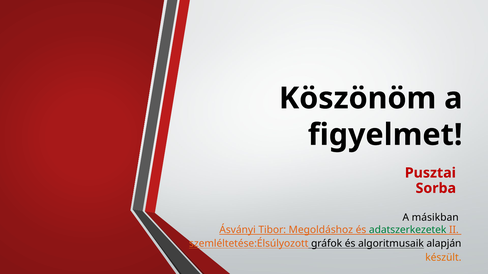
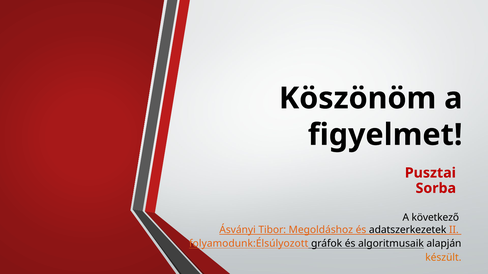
másikban: másikban -> következő (435, 218)
adatszerkezetek colour: green -> black (408, 230)
szemléltetése:Élsúlyozott: szemléltetése:Élsúlyozott -> folyamodunk:Élsúlyozott (249, 244)
